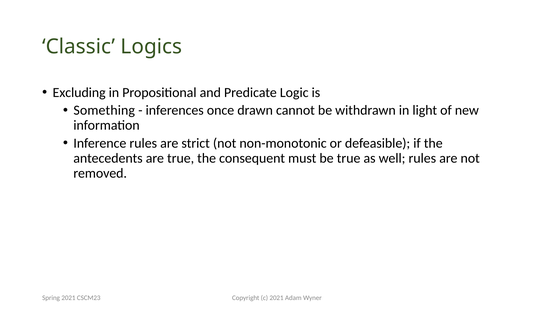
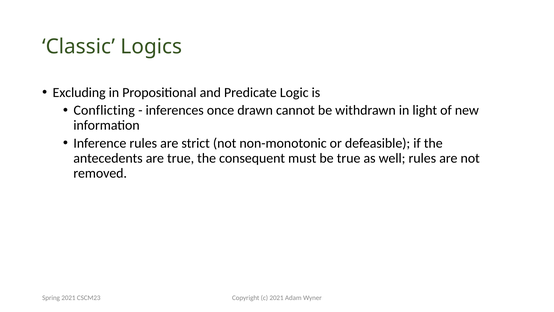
Something: Something -> Conflicting (104, 110)
